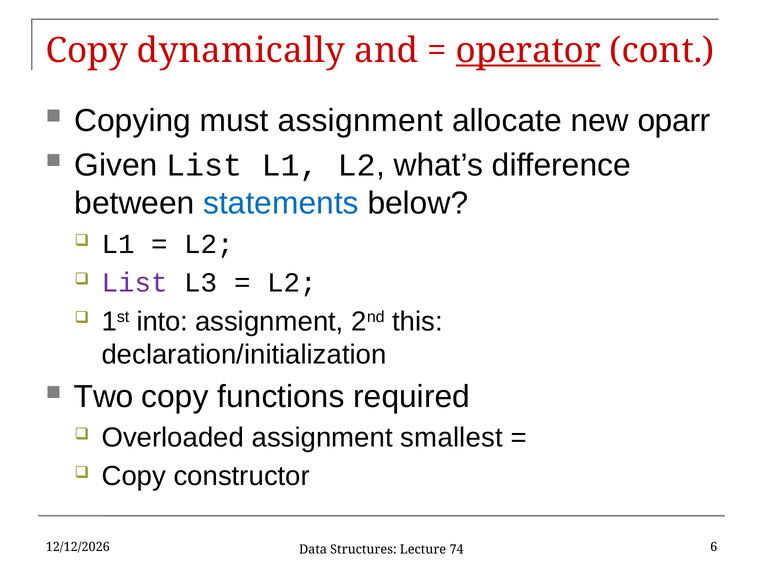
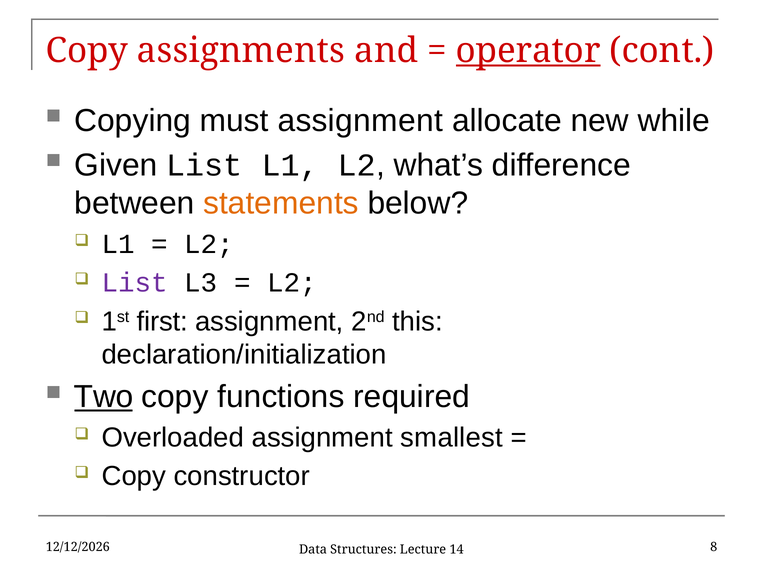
dynamically: dynamically -> assignments (241, 50)
oparr: oparr -> while (674, 120)
statements colour: blue -> orange (281, 203)
into: into -> first (162, 321)
Two underline: none -> present (104, 396)
6: 6 -> 8 (714, 546)
74: 74 -> 14 (457, 549)
